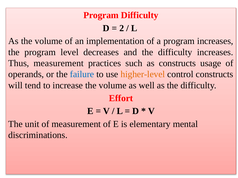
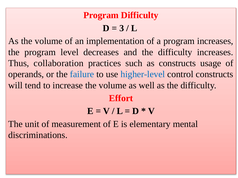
2: 2 -> 3 (122, 28)
Thus measurement: measurement -> collaboration (59, 63)
higher-level colour: orange -> blue (143, 74)
